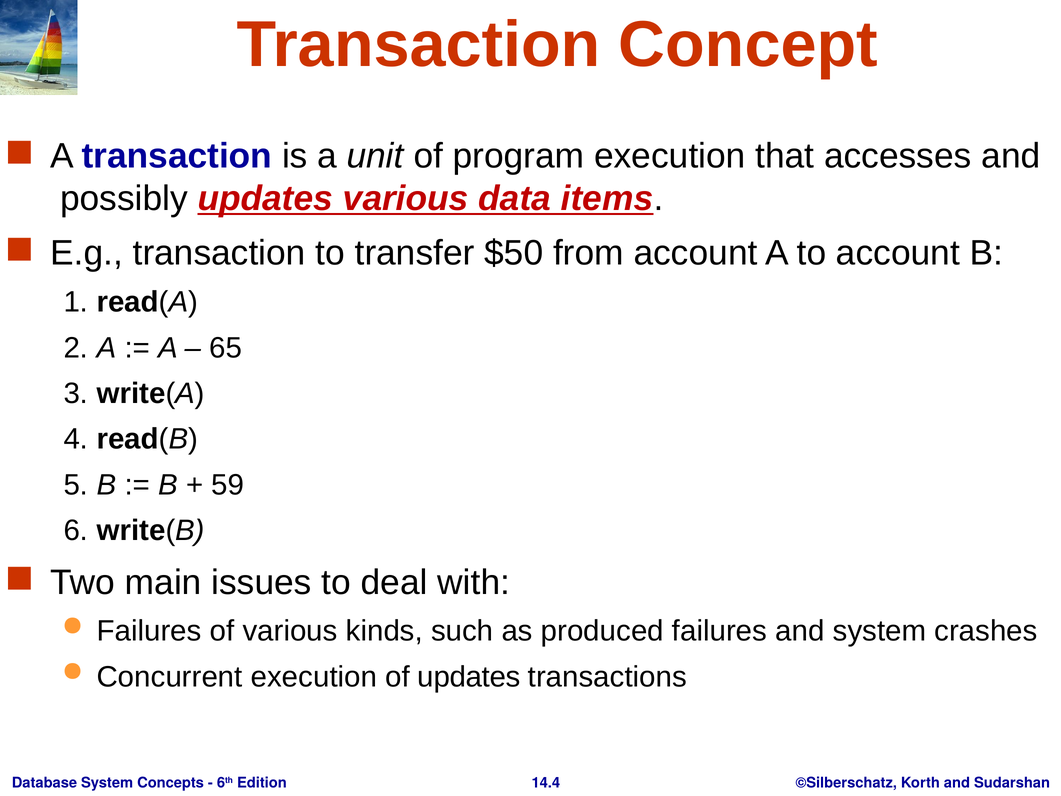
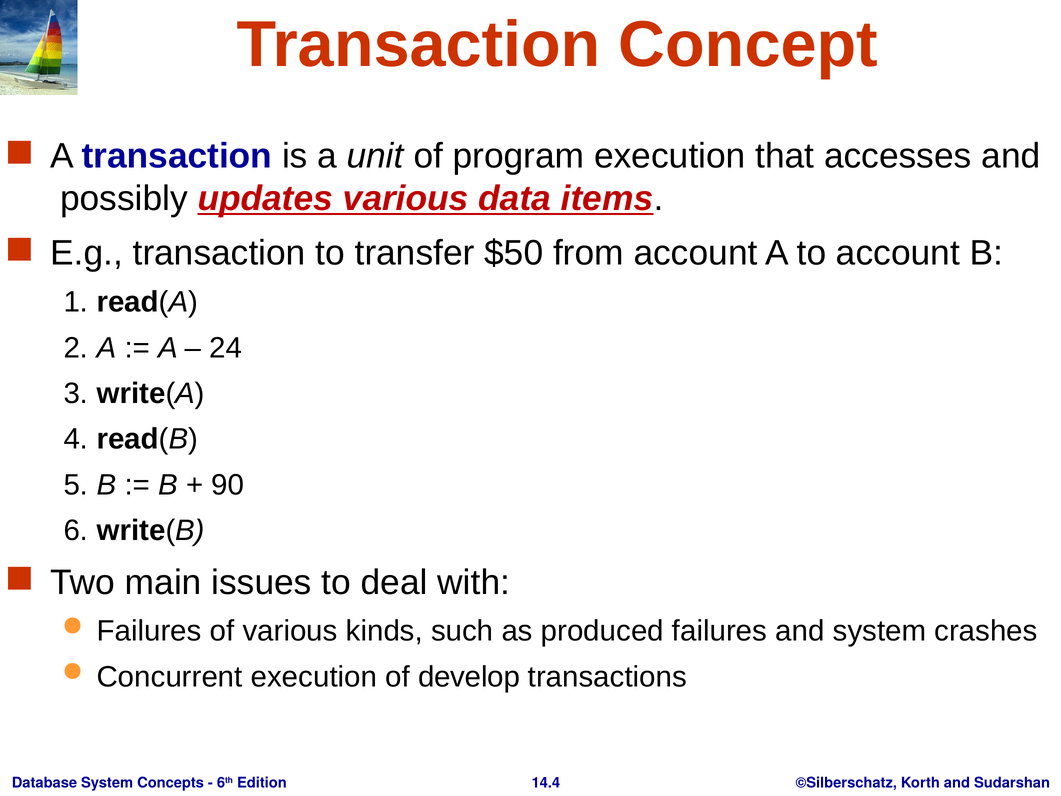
65: 65 -> 24 (226, 348)
59: 59 -> 90 (228, 485)
of updates: updates -> develop (469, 677)
